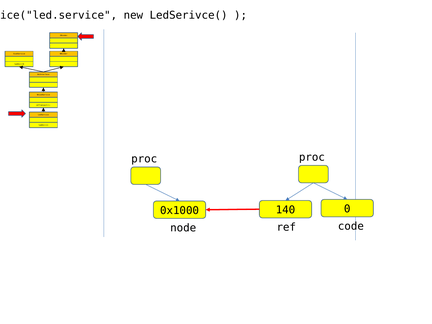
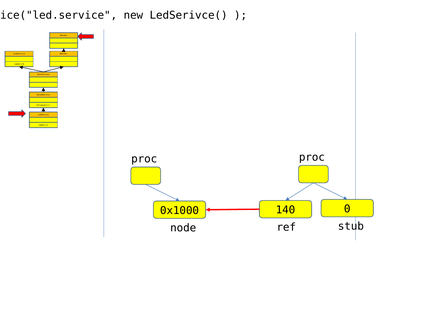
code: code -> stub (351, 226)
